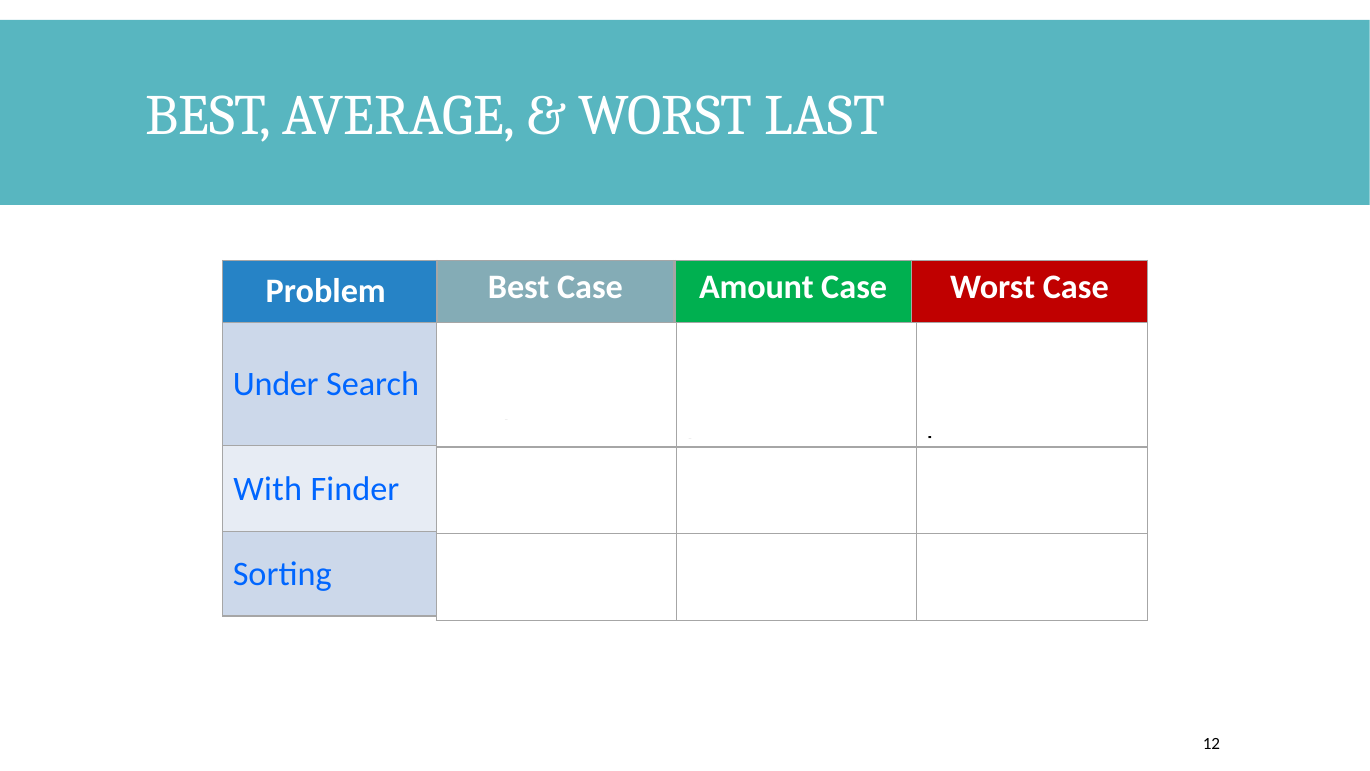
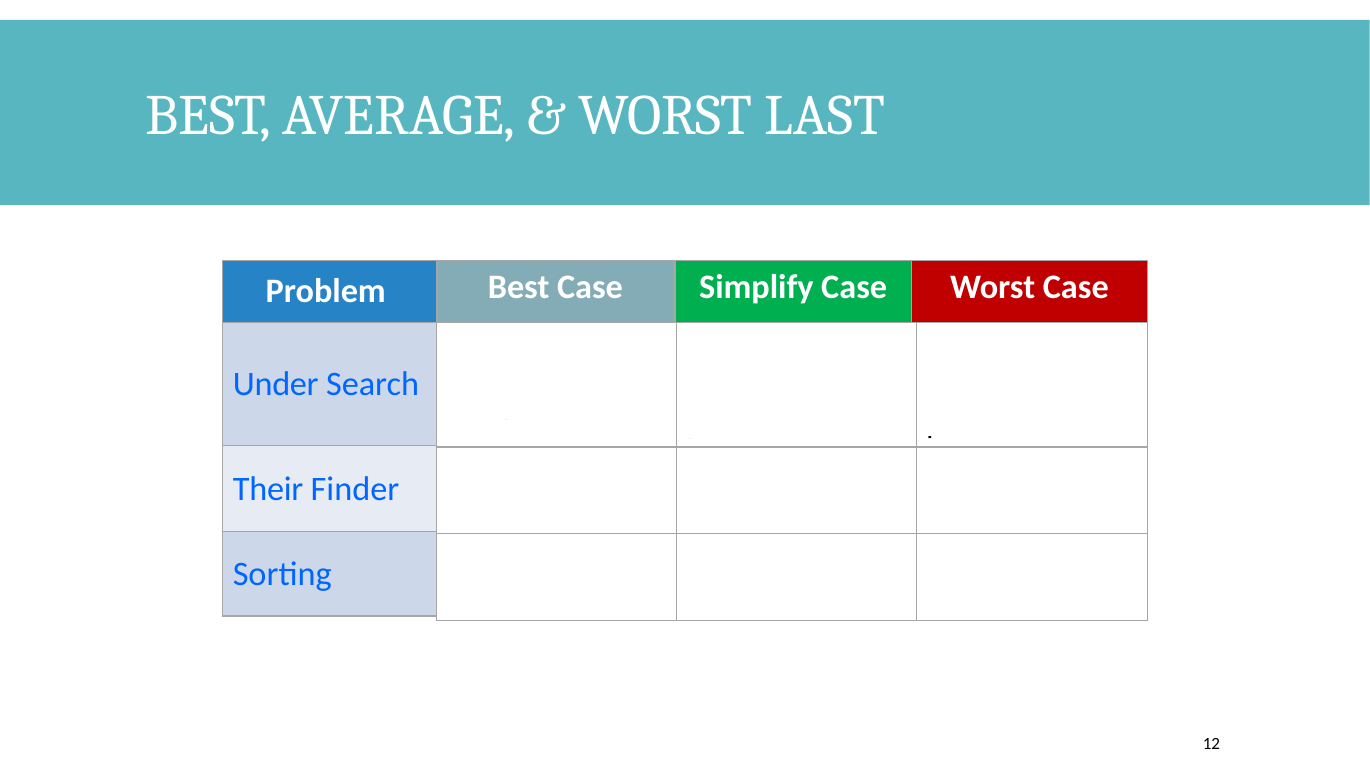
Amount: Amount -> Simplify (756, 287)
With: With -> Their (268, 489)
